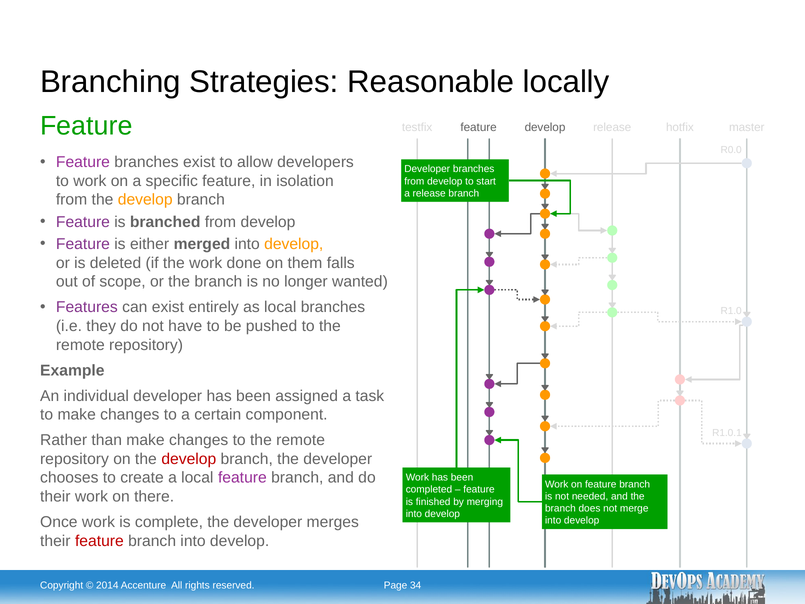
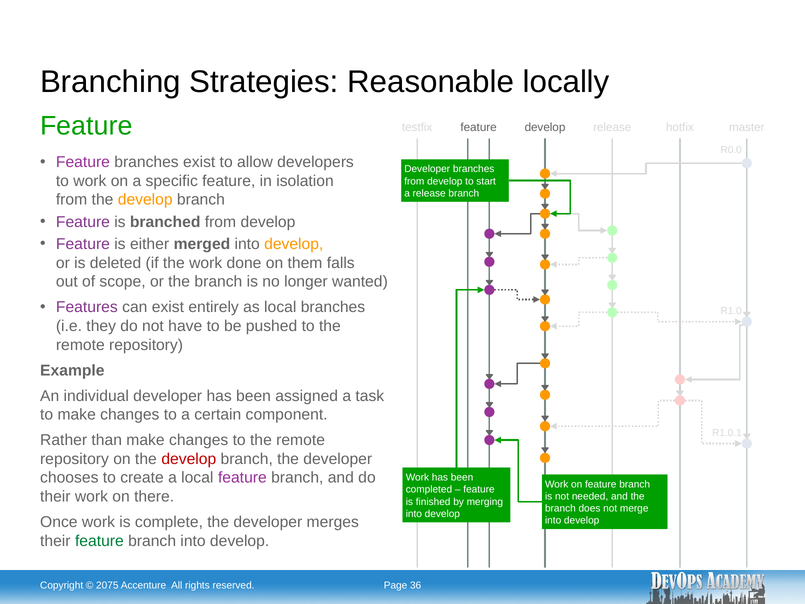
feature colour: red -> green (99, 541)
2014: 2014 -> 2075 (107, 585)
34: 34 -> 36 (416, 585)
